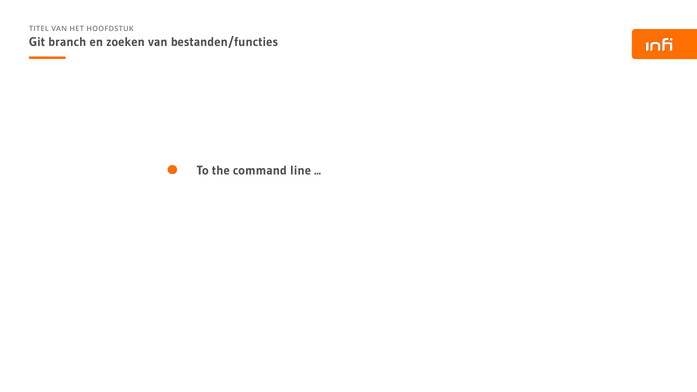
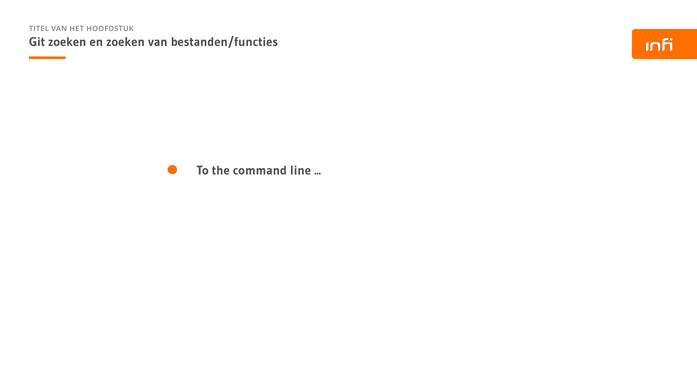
Git branch: branch -> zoeken (67, 42)
